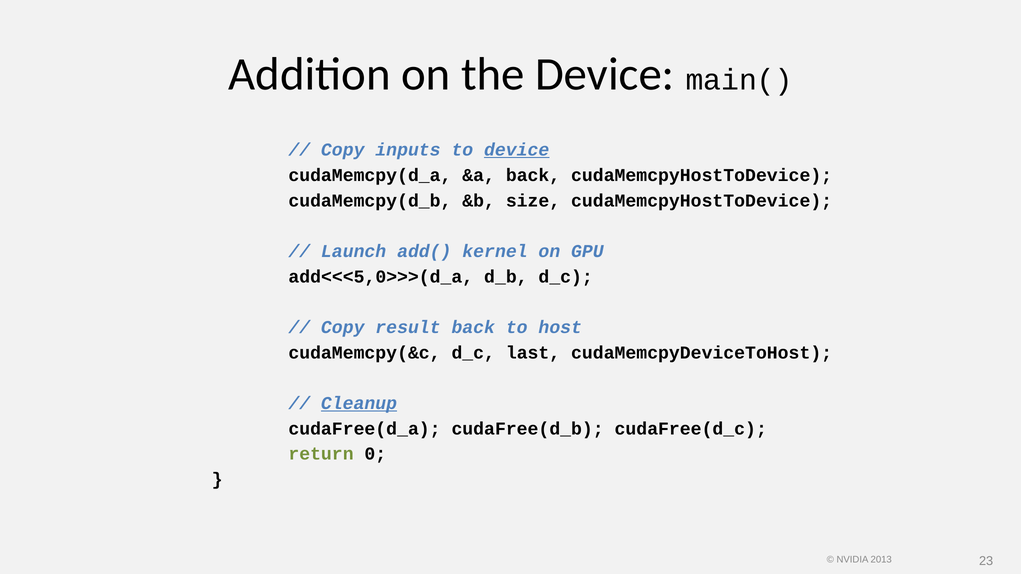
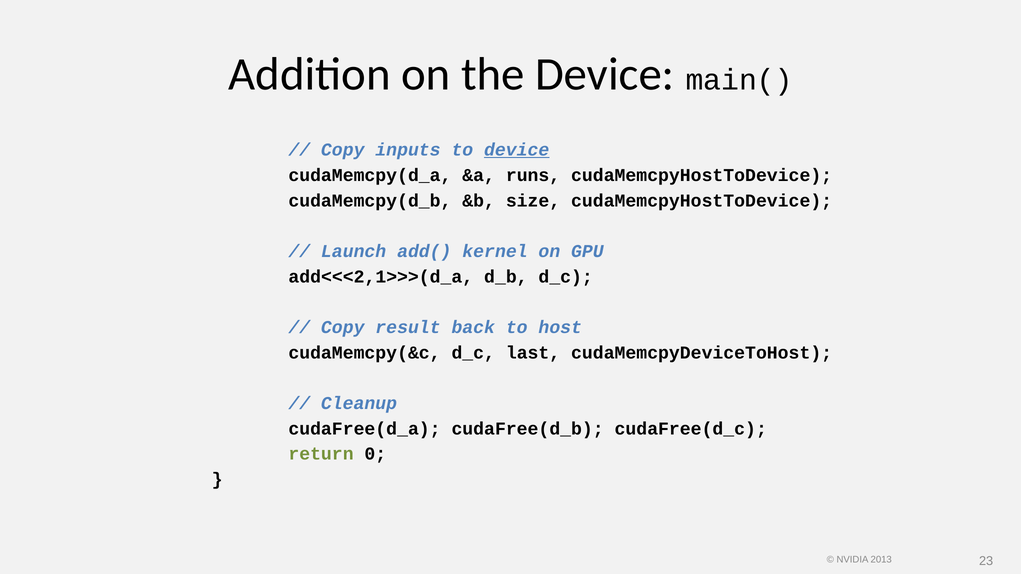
&a back: back -> runs (533, 175)
add<<<5,0>>>(d_a: add<<<5,0>>>(d_a -> add<<<2,1>>>(d_a (381, 277)
Cleanup underline: present -> none (359, 404)
